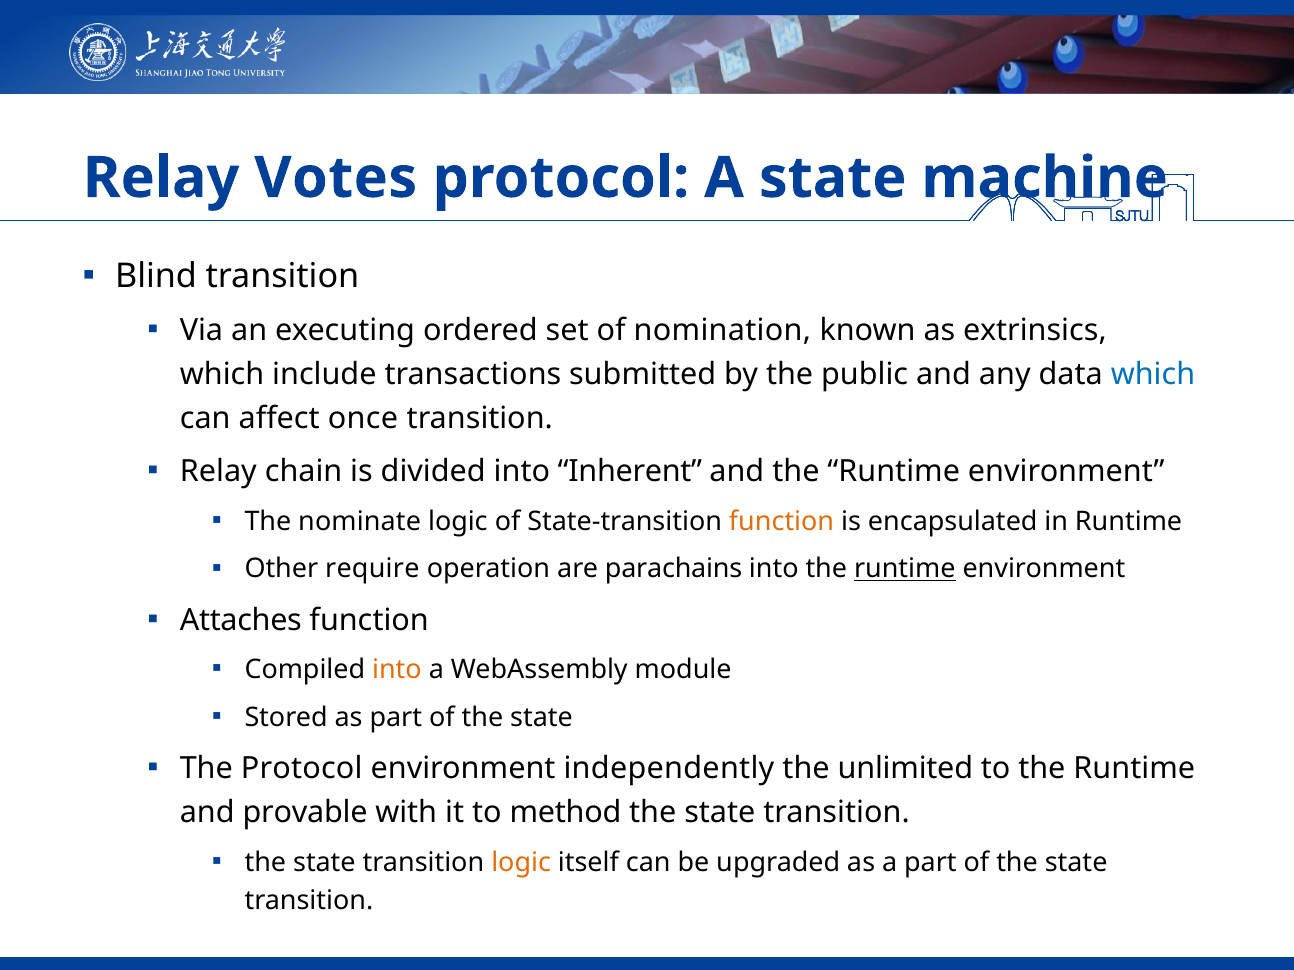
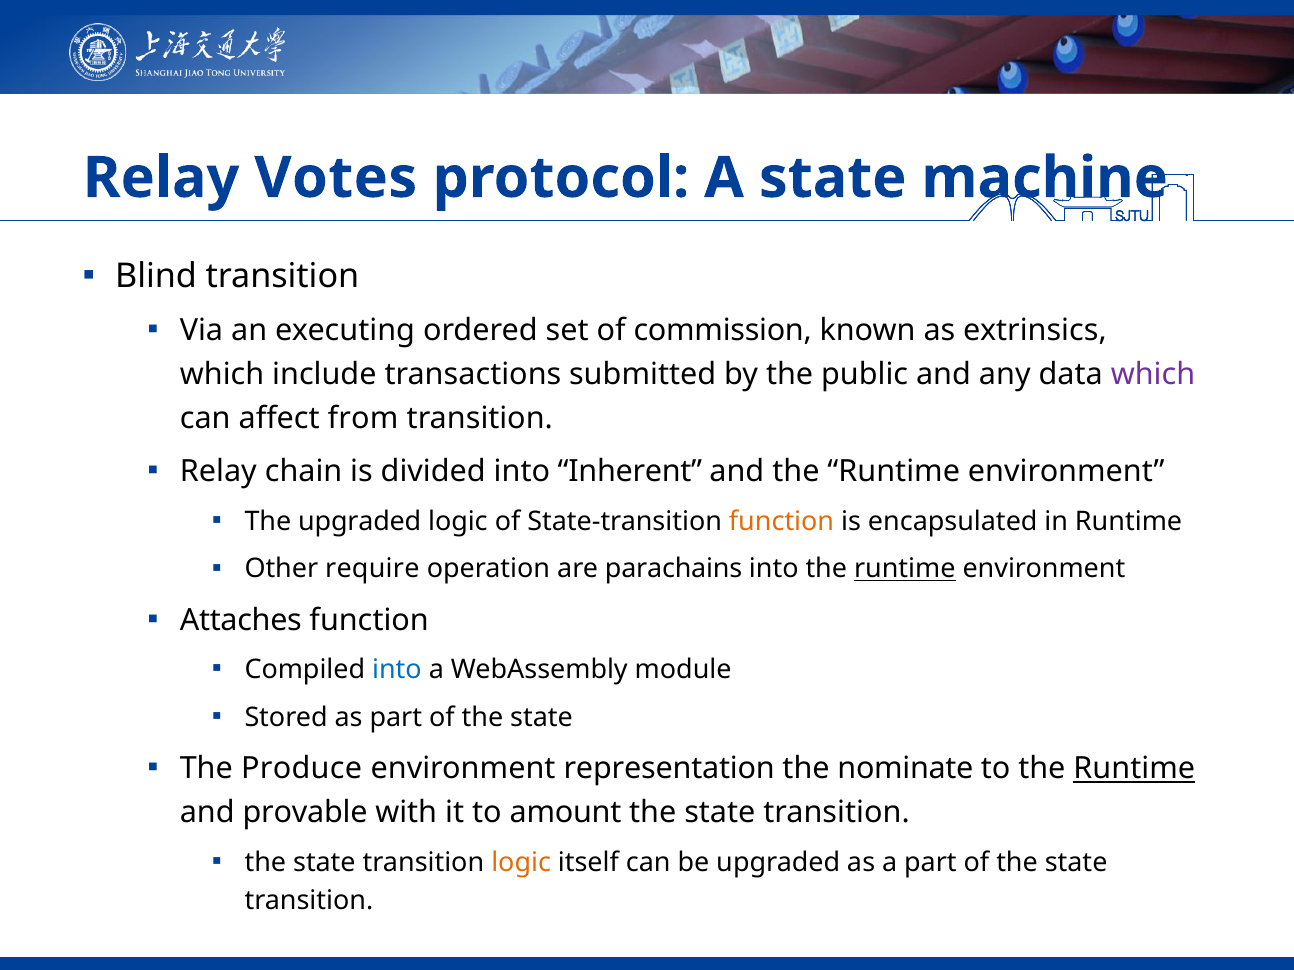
nomination: nomination -> commission (723, 331)
which colour: blue -> purple (1153, 375)
once: once -> from (363, 419)
The nominate: nominate -> upgraded (360, 522)
into colour: orange -> blue (397, 670)
The Protocol: Protocol -> Produce (302, 769)
independently: independently -> representation (669, 769)
unlimited: unlimited -> nominate (905, 769)
Runtime underline: none -> present (1134, 769)
method: method -> amount (566, 813)
